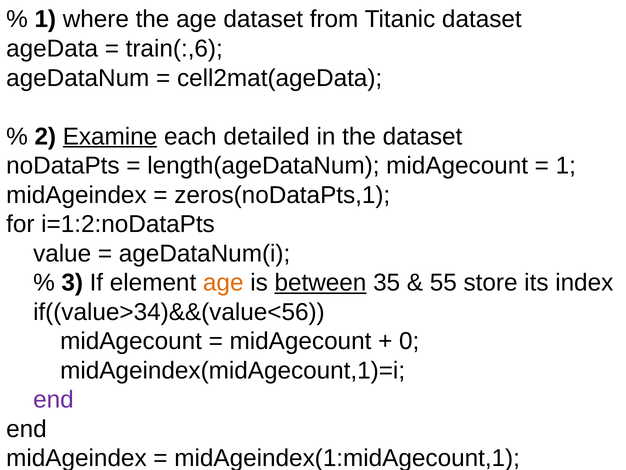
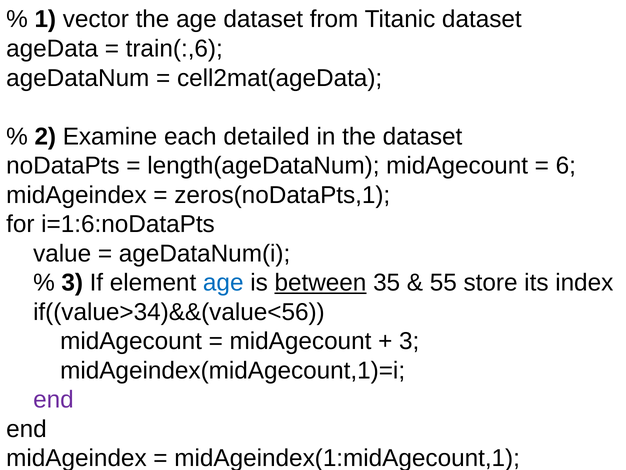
where: where -> vector (96, 19)
Examine underline: present -> none (110, 136)
1: 1 -> 6 (566, 166)
i=1:2:noDataPts: i=1:2:noDataPts -> i=1:6:noDataPts (128, 224)
age colour: orange -> blue (223, 282)
0: 0 -> 3 (409, 341)
